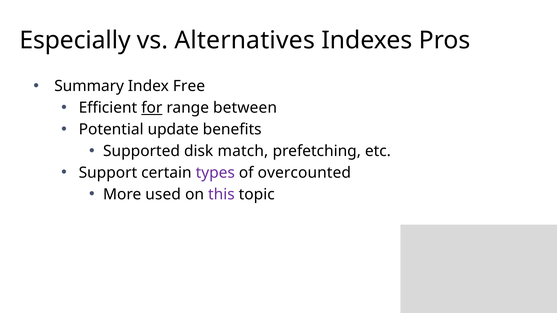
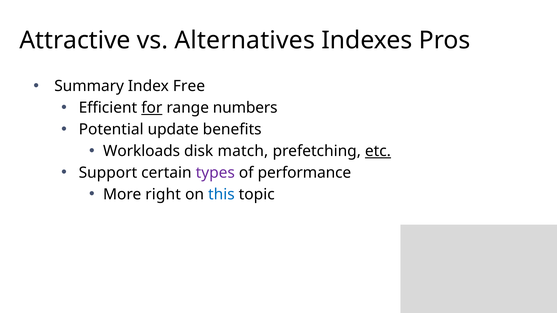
Especially: Especially -> Attractive (75, 40)
between: between -> numbers (245, 108)
Supported: Supported -> Workloads (142, 151)
etc underline: none -> present (378, 151)
overcounted: overcounted -> performance (304, 173)
used: used -> right (163, 195)
this colour: purple -> blue (221, 195)
